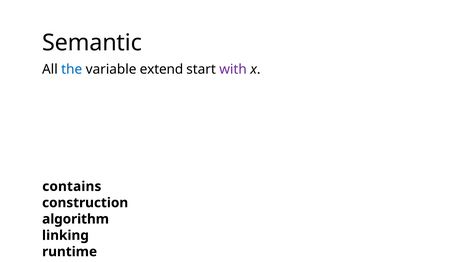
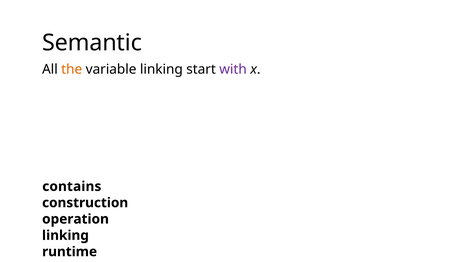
the colour: blue -> orange (72, 69)
variable extend: extend -> linking (161, 69)
algorithm: algorithm -> operation (76, 219)
